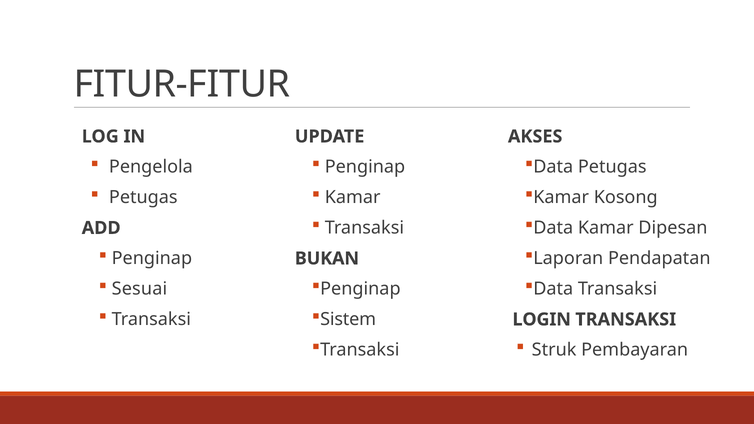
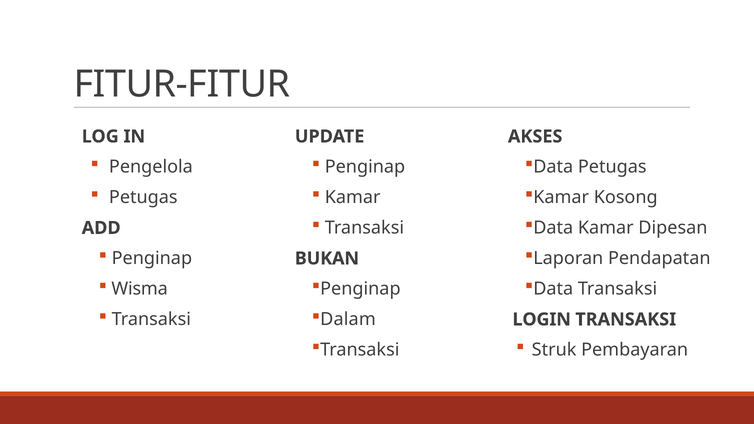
Sesuai: Sesuai -> Wisma (140, 289)
Sistem: Sistem -> Dalam (348, 320)
